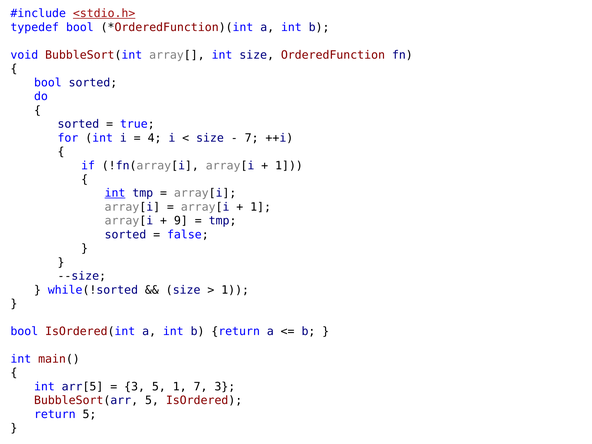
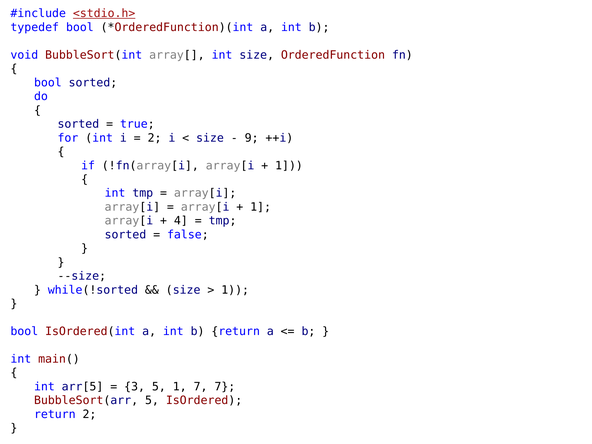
4: 4 -> 2 (155, 138)
7: 7 -> 9 (252, 138)
int underline: present -> none (115, 193)
9: 9 -> 4 (181, 221)
7 3: 3 -> 7 (225, 387)
return 5: 5 -> 2 (89, 414)
